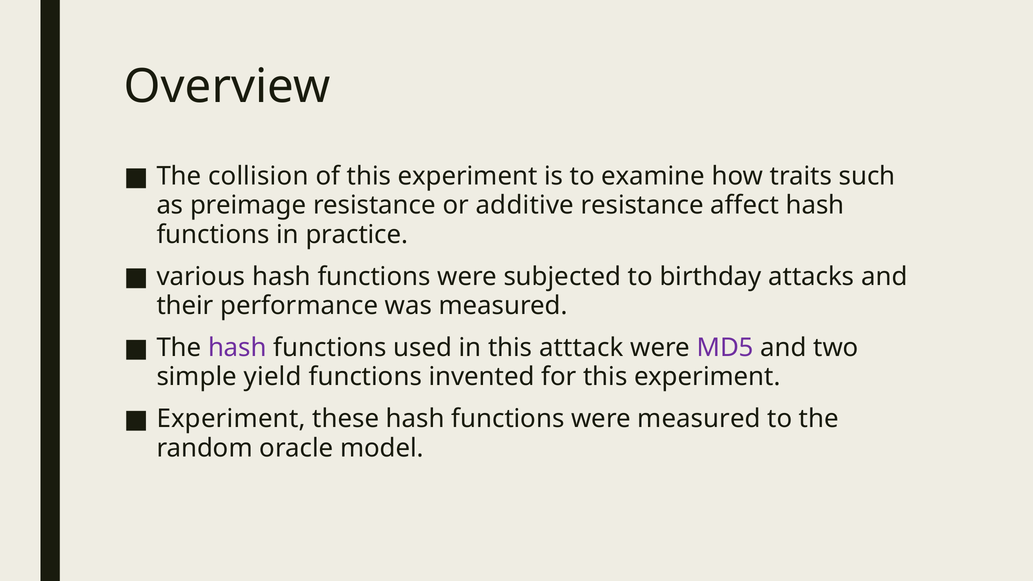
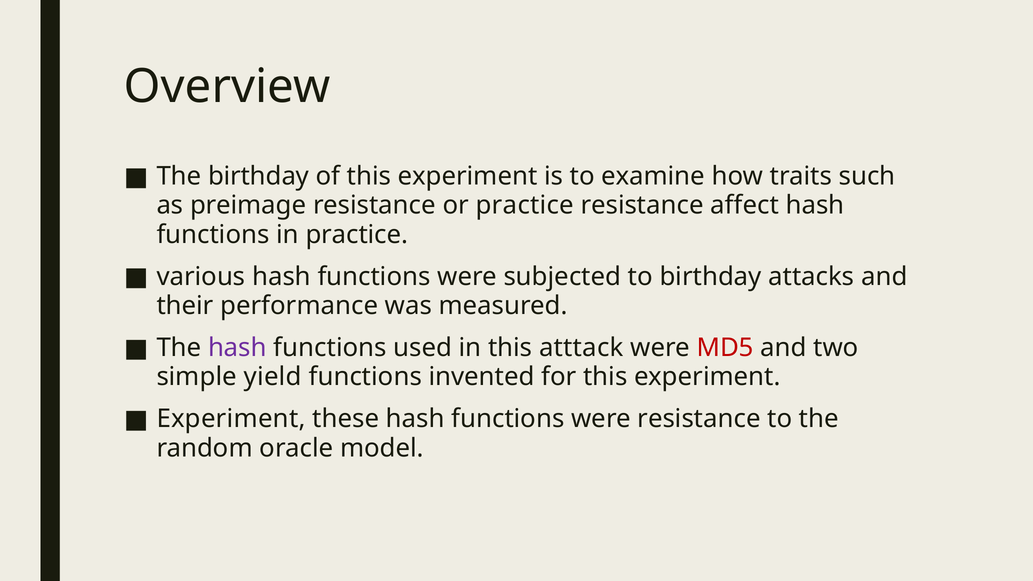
The collision: collision -> birthday (259, 176)
or additive: additive -> practice (525, 205)
MD5 colour: purple -> red (725, 348)
were measured: measured -> resistance (699, 419)
